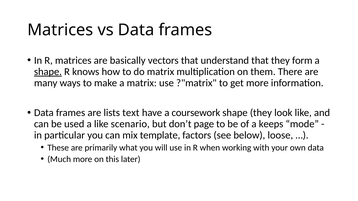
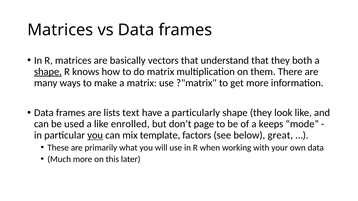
form: form -> both (302, 61)
coursework: coursework -> particularly (196, 113)
scenario: scenario -> enrolled (130, 124)
you underline: none -> present (95, 136)
loose: loose -> great (280, 136)
